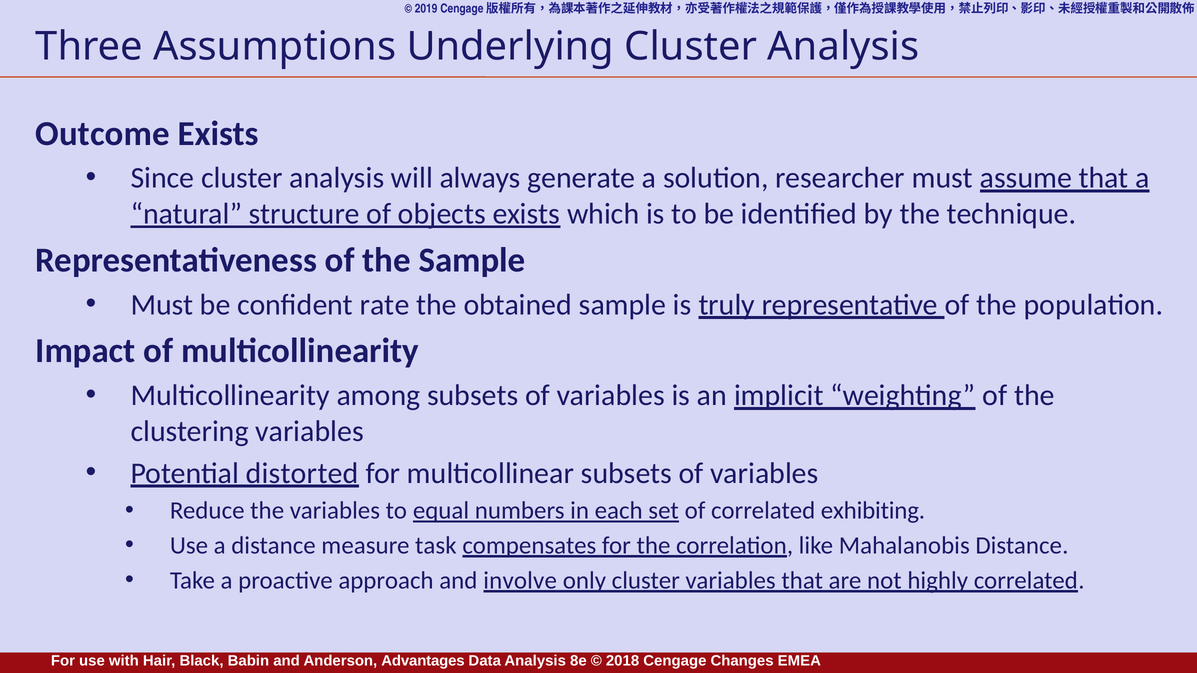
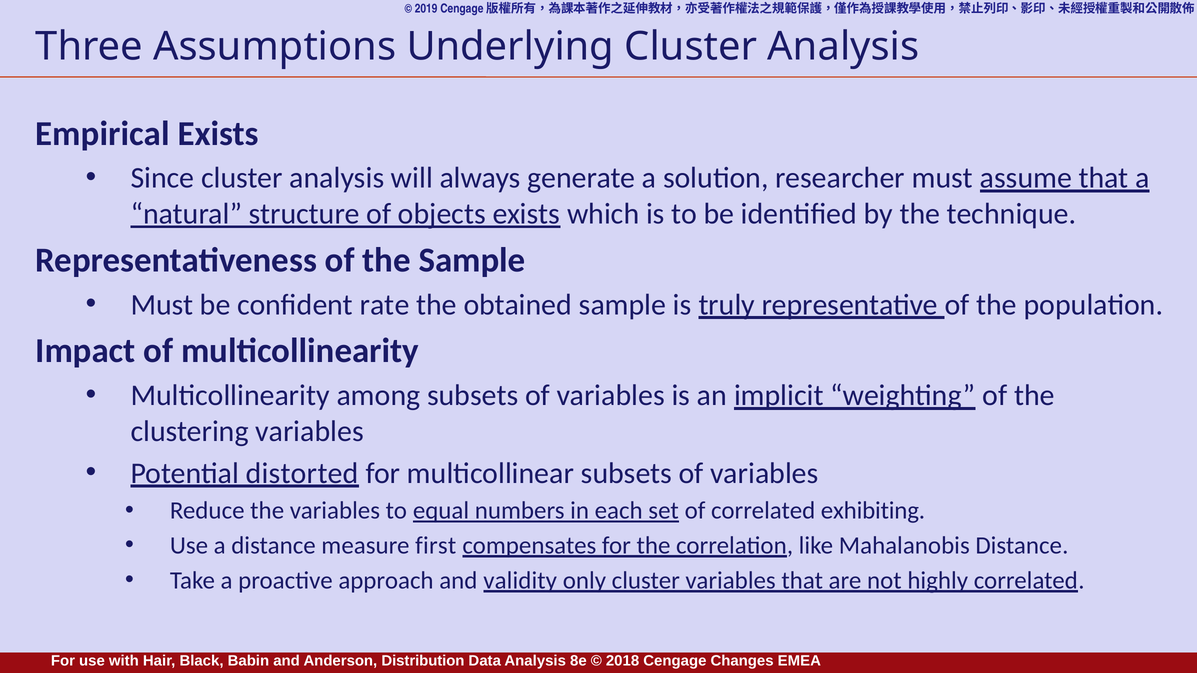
Outcome: Outcome -> Empirical (103, 134)
task: task -> first (436, 546)
involve: involve -> validity (520, 581)
Advantages: Advantages -> Distribution (423, 661)
